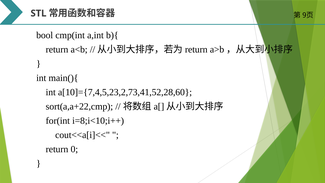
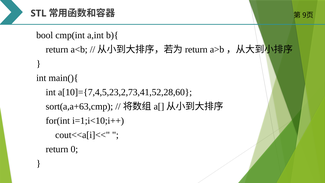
sort(a,a+22,cmp: sort(a,a+22,cmp -> sort(a,a+63,cmp (79, 106)
i=8;i<10;i++: i=8;i<10;i++ -> i=1;i<10;i++ (98, 121)
